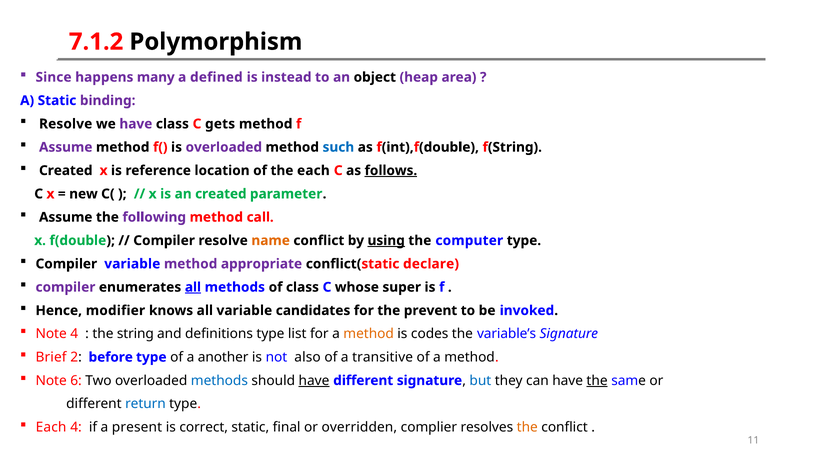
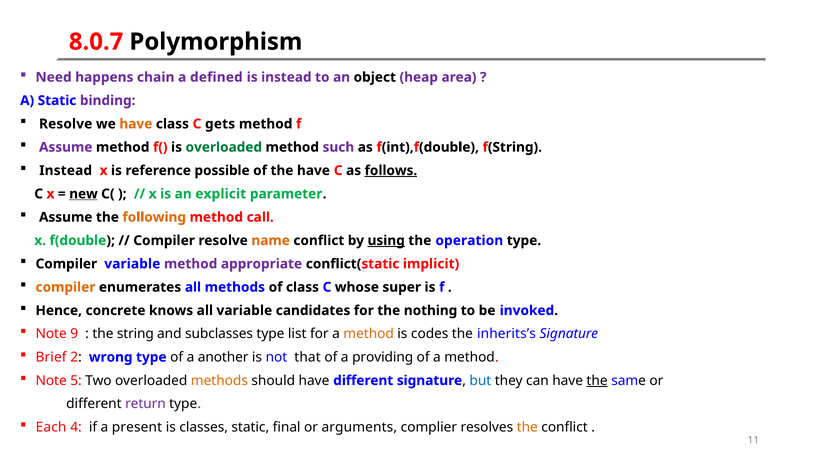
7.1.2: 7.1.2 -> 8.0.7 (96, 42)
Since: Since -> Need (54, 77)
many: many -> chain (156, 77)
have colour: purple -> orange (136, 124)
overloaded colour: purple -> green (224, 147)
such colour: blue -> purple (338, 147)
Created: Created -> Instead (66, 171)
location: location -> possible (222, 171)
the each: each -> have (313, 171)
new underline: none -> present (83, 194)
an created: created -> explicit (221, 194)
following colour: purple -> orange (154, 217)
computer: computer -> operation (469, 241)
declare: declare -> implicit (431, 264)
compiler colour: purple -> orange (65, 287)
all underline: present -> none (193, 287)
modifier: modifier -> concrete (116, 311)
prevent: prevent -> nothing (431, 311)
Note 4: 4 -> 9 (74, 334)
definitions: definitions -> subclasses (219, 334)
variable’s: variable’s -> inherits’s (506, 334)
before: before -> wrong (111, 357)
also: also -> that (308, 357)
transitive: transitive -> providing (383, 357)
6: 6 -> 5 (76, 381)
methods colour: blue -> orange (219, 381)
have underline: present -> none (314, 381)
return colour: blue -> purple (145, 404)
correct: correct -> classes (204, 428)
overridden: overridden -> arguments (359, 428)
